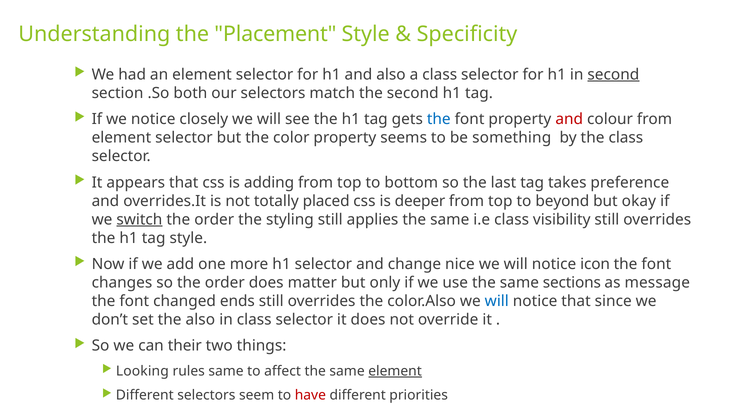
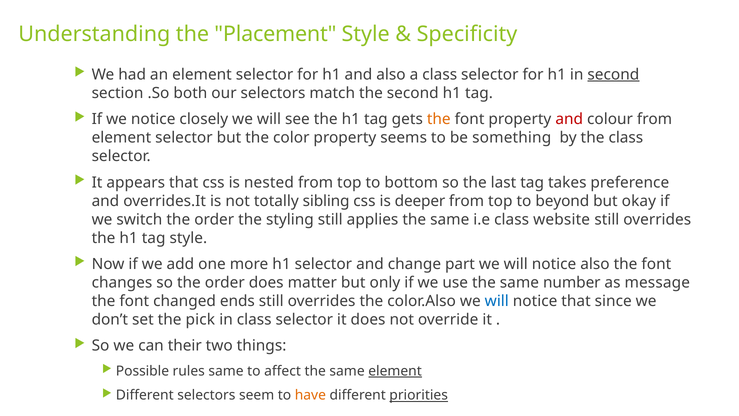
the colour: blue -> orange (439, 119)
adding: adding -> nested (269, 182)
placed: placed -> sibling (326, 201)
switch underline: present -> none (139, 219)
visibility: visibility -> website (562, 219)
nice: nice -> part (460, 264)
notice icon: icon -> also (595, 264)
sections: sections -> number (572, 282)
the also: also -> pick (200, 319)
Looking: Looking -> Possible (142, 371)
have colour: red -> orange (310, 395)
priorities underline: none -> present (419, 395)
